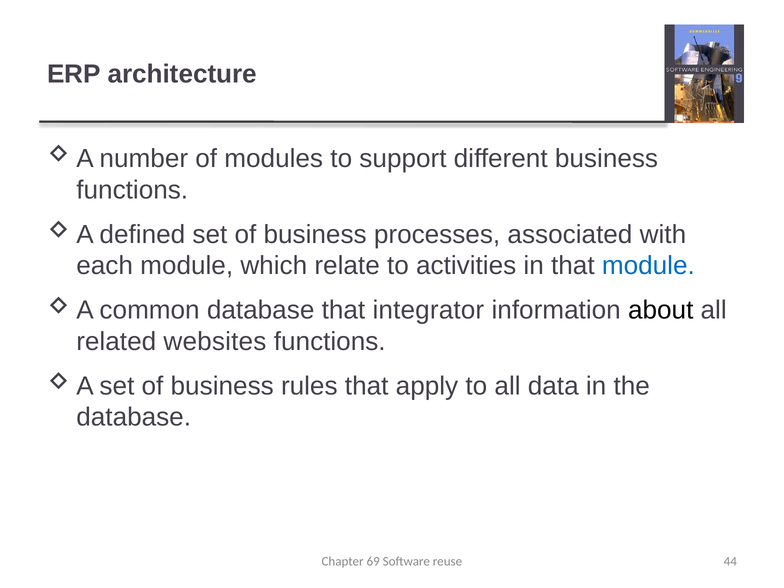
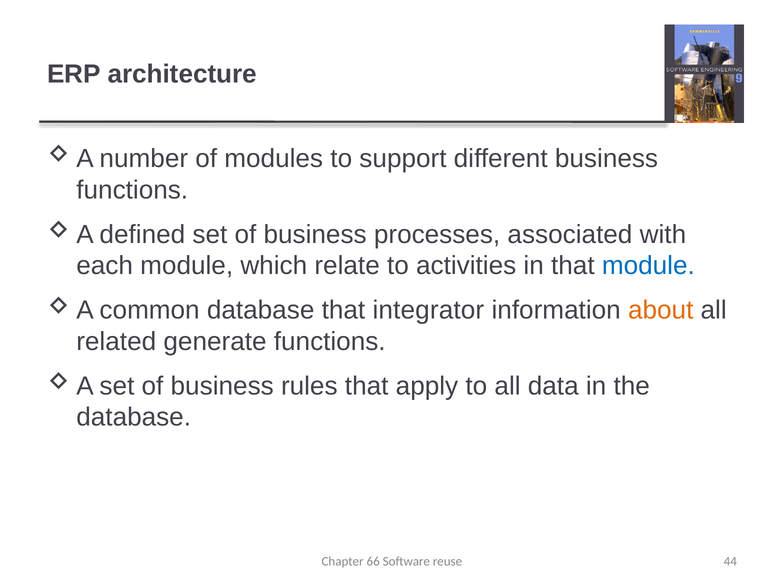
about colour: black -> orange (661, 310)
websites: websites -> generate (215, 342)
69: 69 -> 66 (373, 561)
